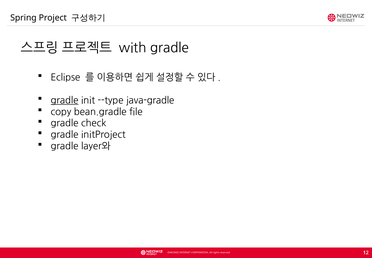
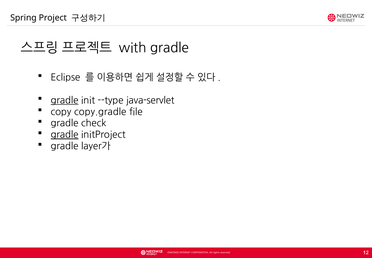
java-gradle: java-gradle -> java-servlet (150, 100)
bean.gradle: bean.gradle -> copy.gradle (100, 112)
gradle underline: none -> present (65, 135)
layer와: layer와 -> layer가 (96, 146)
